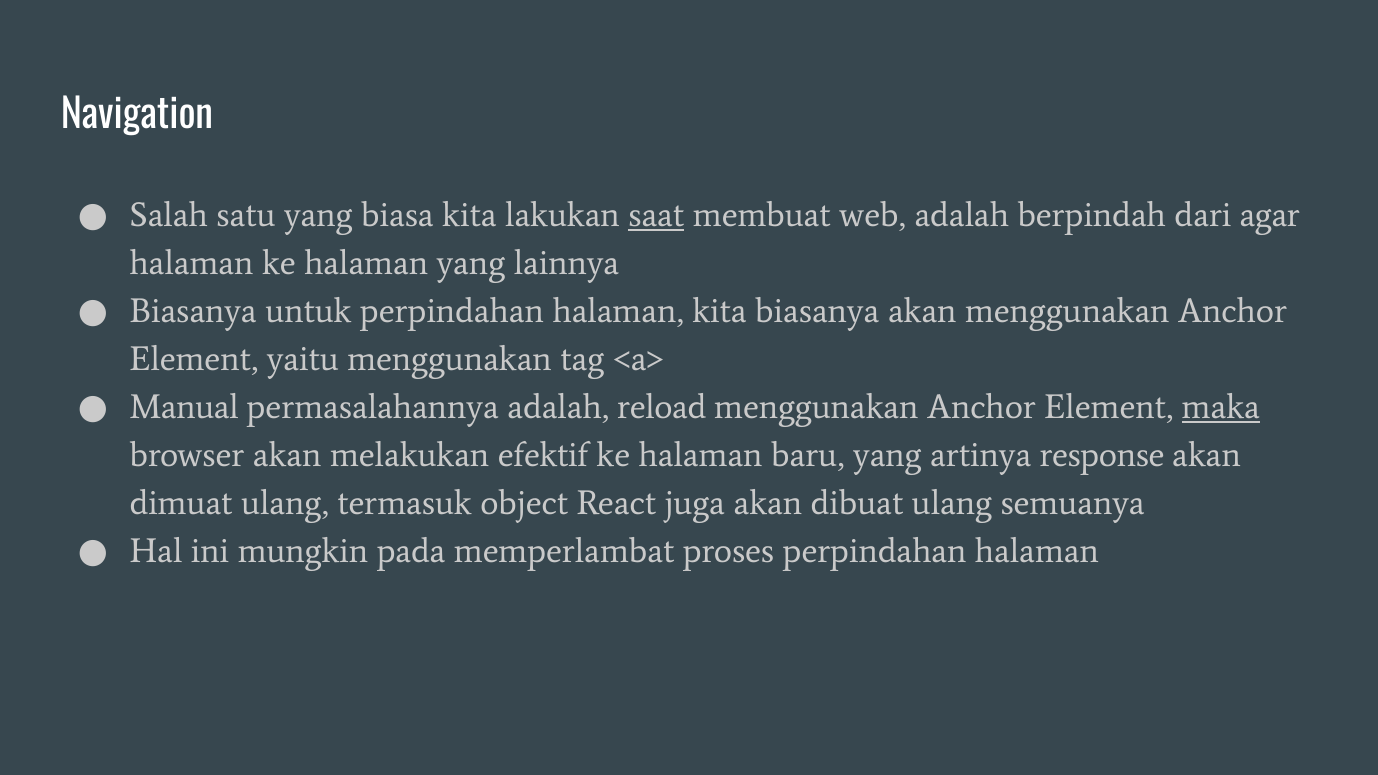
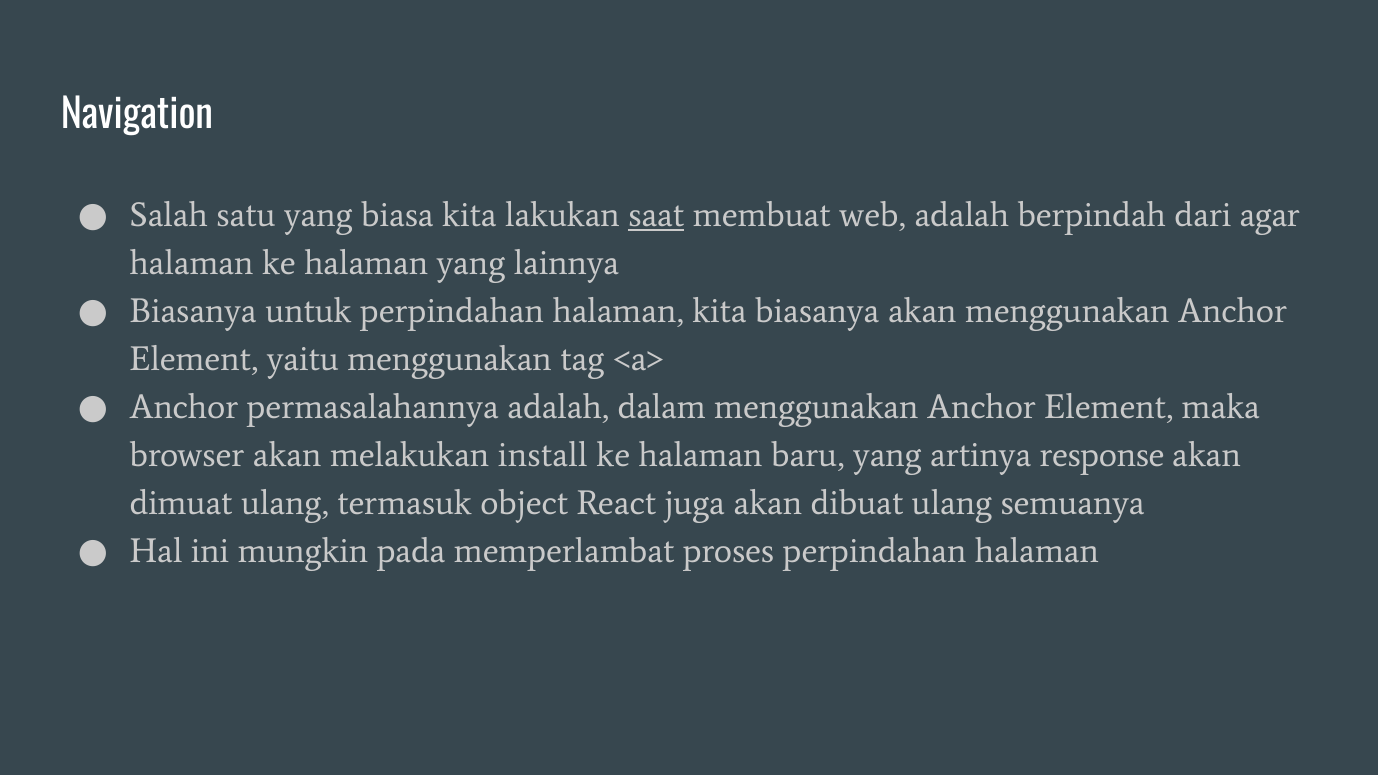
Manual: Manual -> Anchor (184, 407)
reload: reload -> dalam (662, 407)
maka underline: present -> none (1221, 407)
efektif: efektif -> install (543, 455)
